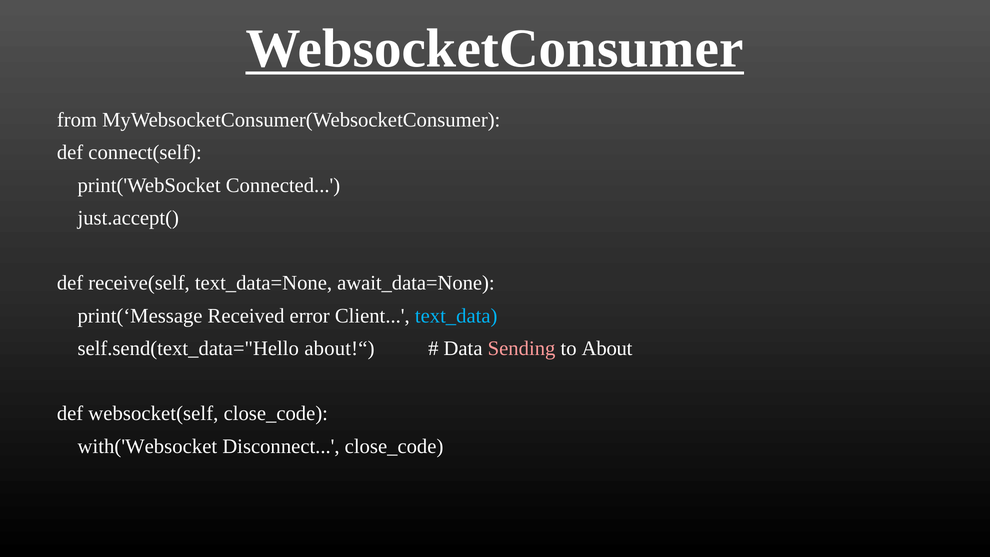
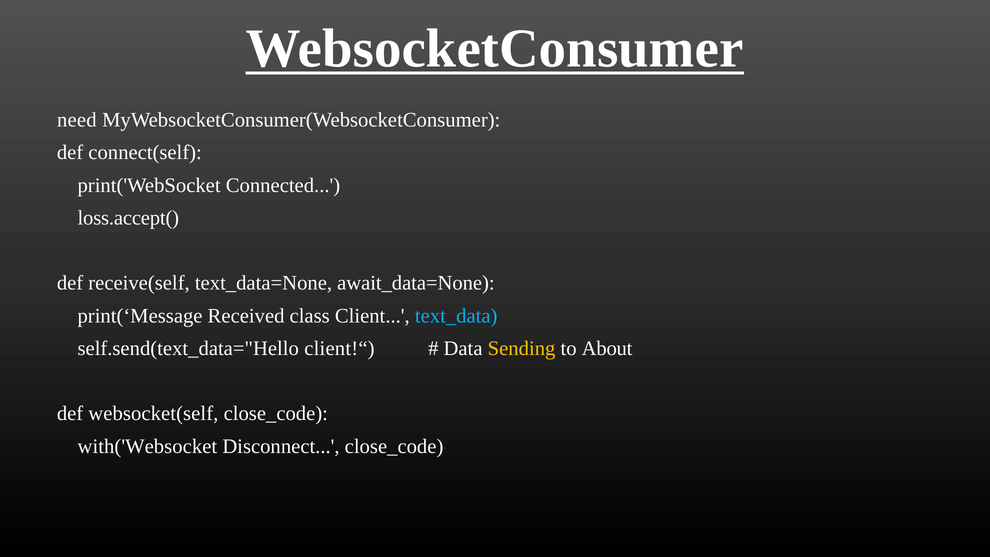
from: from -> need (77, 120)
just.accept(: just.accept( -> loss.accept( (128, 218)
error: error -> class (310, 316)
about!“: about!“ -> client!“ (339, 348)
Sending colour: pink -> yellow (522, 348)
